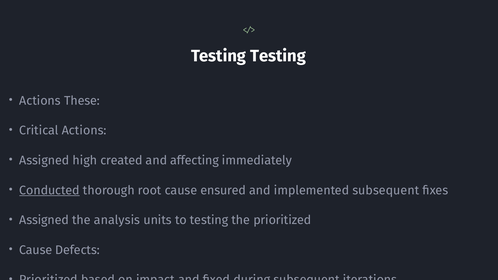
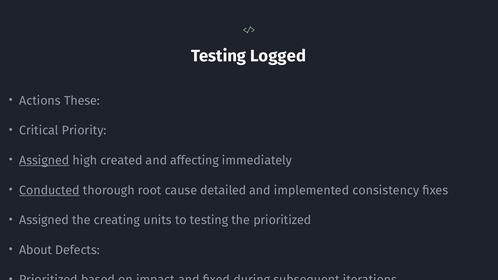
Testing Testing: Testing -> Logged (278, 56)
Critical Actions: Actions -> Priority (84, 131)
Assigned underline: none -> present (44, 160)
ensured: ensured -> detailed (223, 190)
implemented subsequent: subsequent -> consistency (386, 190)
analysis: analysis -> creating (117, 220)
Cause: Cause -> About (36, 250)
